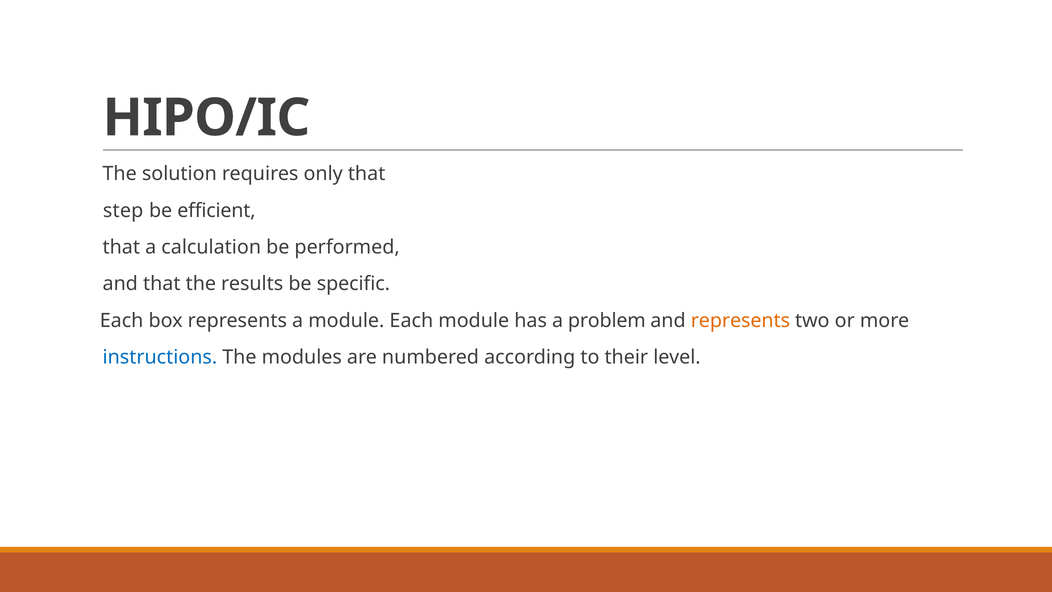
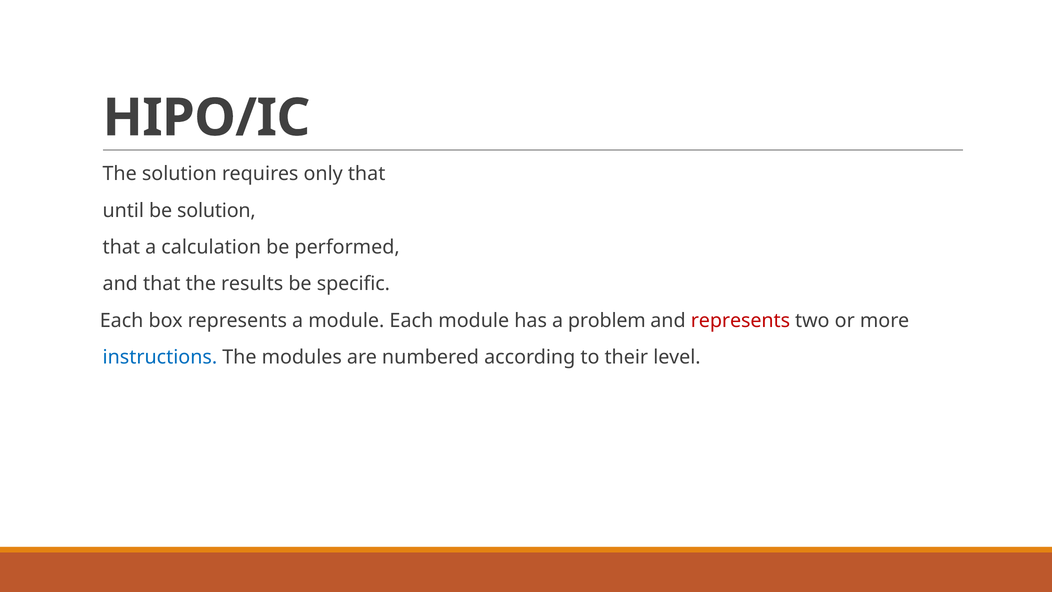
step: step -> until (123, 210)
be efficient: efficient -> solution (216, 210)
represents colour: orange -> red (740, 320)
